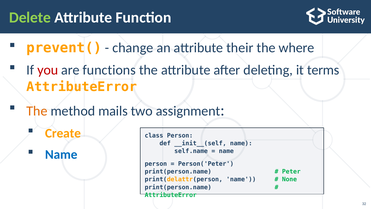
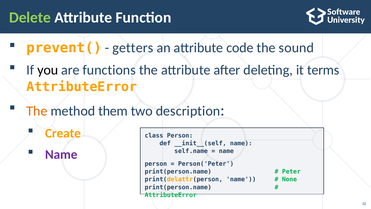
change: change -> getters (133, 48)
their: their -> code (240, 48)
where: where -> sound (296, 48)
you colour: red -> black (48, 70)
mails: mails -> them (113, 111)
assignment: assignment -> description (188, 111)
Name colour: blue -> purple (61, 154)
